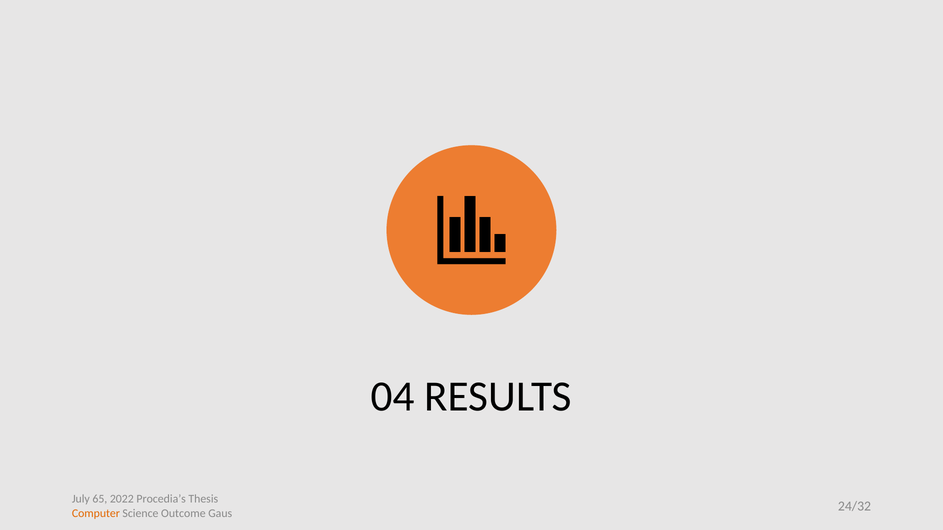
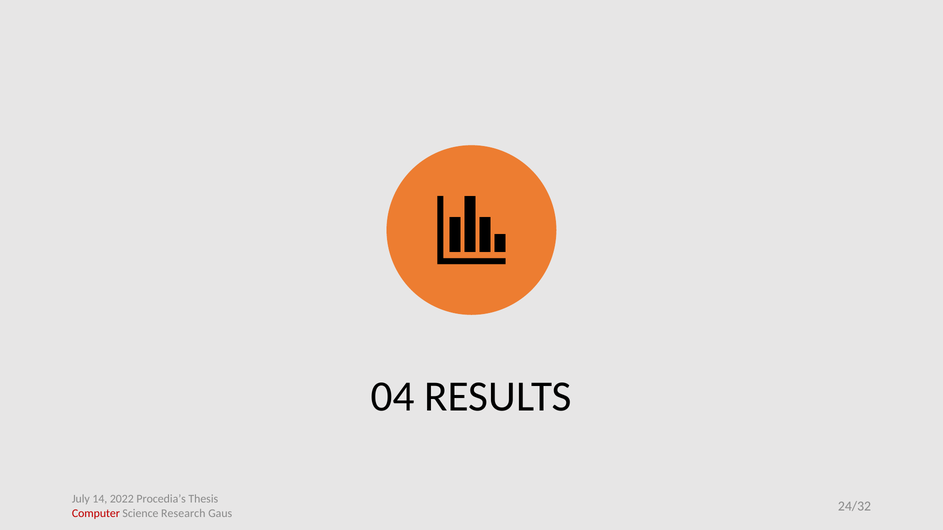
65: 65 -> 14 (100, 499)
Computer colour: orange -> red (96, 514)
Outcome: Outcome -> Research (183, 514)
